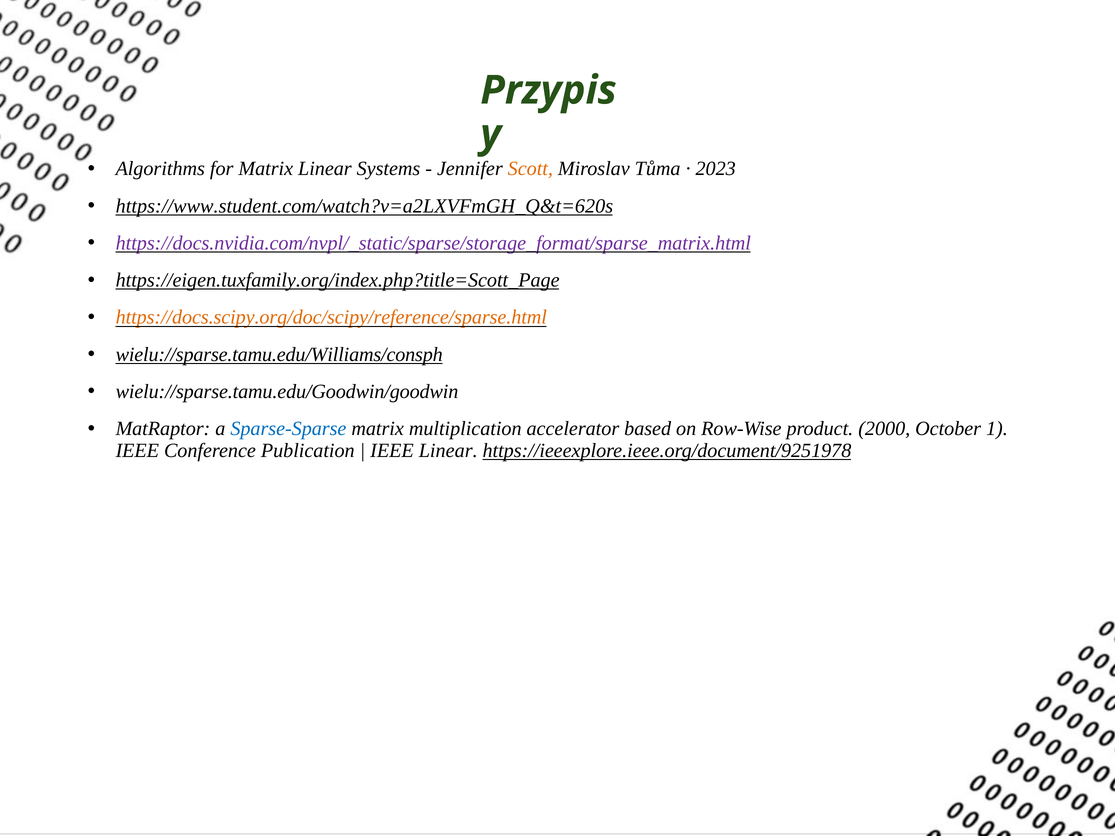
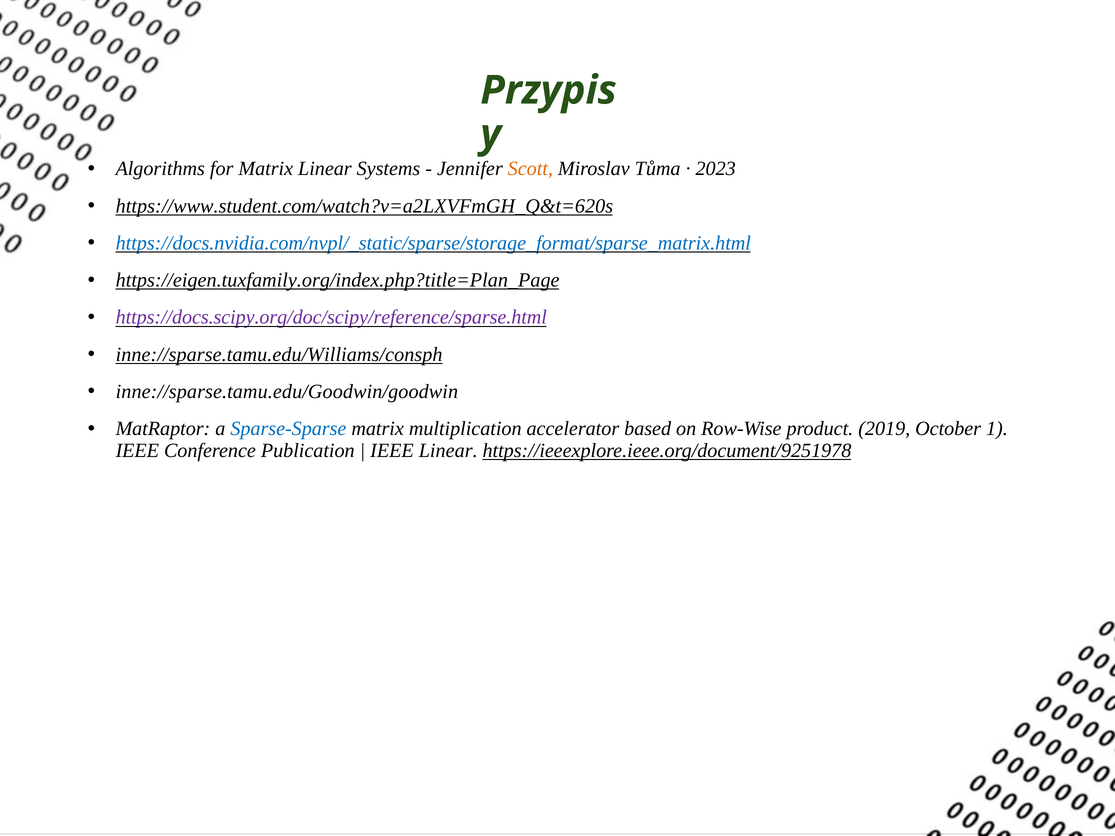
https://docs.nvidia.com/nvpl/_static/sparse/storage_format/sparse_matrix.html colour: purple -> blue (433, 243)
https://eigen.tuxfamily.org/index.php?title=Scott_Page: https://eigen.tuxfamily.org/index.php?title=Scott_Page -> https://eigen.tuxfamily.org/index.php?title=Plan_Page (338, 280)
https://docs.scipy.org/doc/scipy/reference/sparse.html colour: orange -> purple (331, 317)
wielu://sparse.tamu.edu/Williams/consph: wielu://sparse.tamu.edu/Williams/consph -> inne://sparse.tamu.edu/Williams/consph (279, 355)
wielu://sparse.tamu.edu/Goodwin/goodwin: wielu://sparse.tamu.edu/Goodwin/goodwin -> inne://sparse.tamu.edu/Goodwin/goodwin (287, 392)
2000: 2000 -> 2019 (884, 429)
